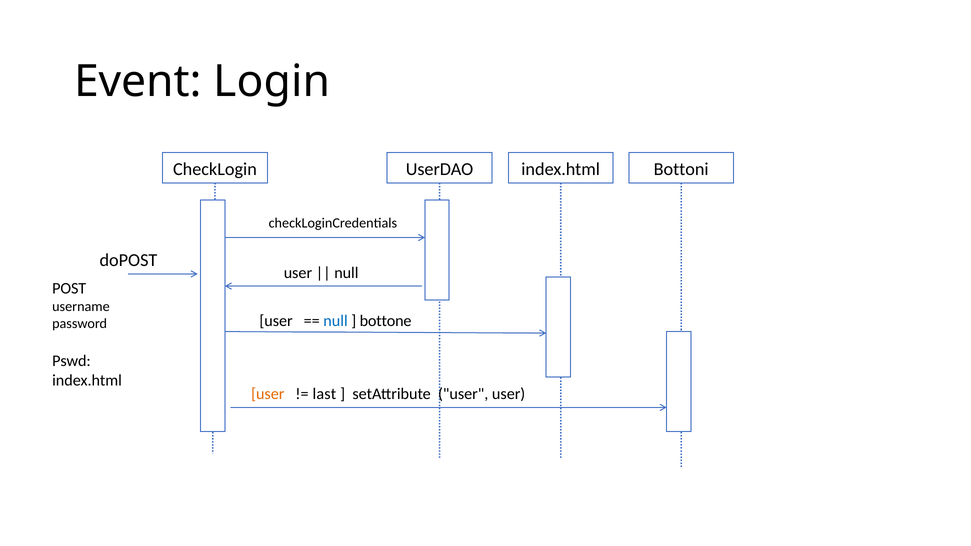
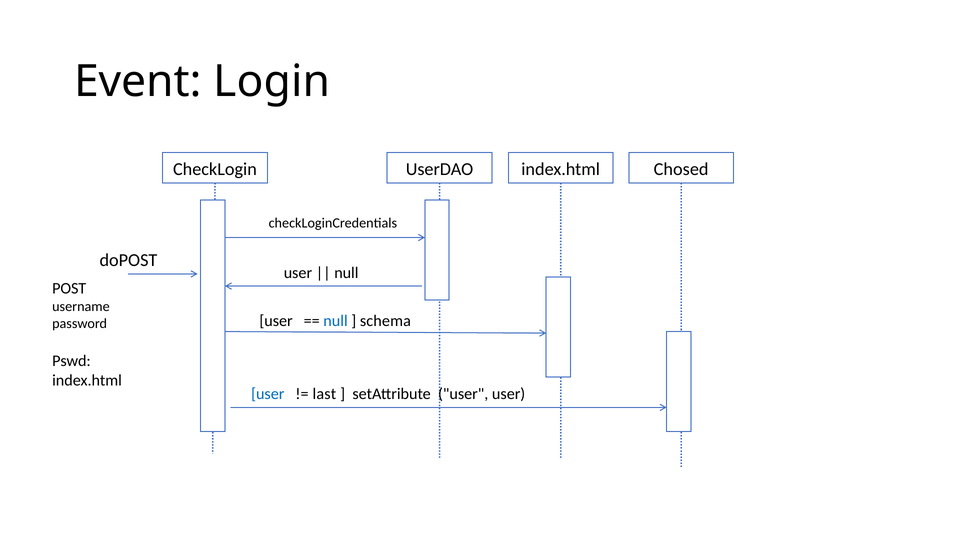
Bottoni: Bottoni -> Chosed (681, 169)
bottone: bottone -> schema (385, 321)
user colour: orange -> blue (268, 394)
